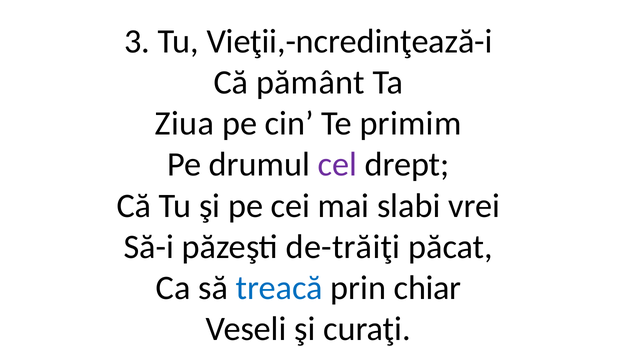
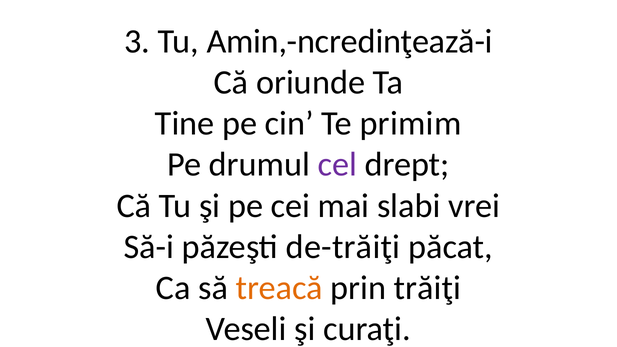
Vieţii,-ncredinţează-i: Vieţii,-ncredinţează-i -> Amin,-ncredinţează-i (350, 41)
pământ: pământ -> oriunde (311, 82)
Ziua: Ziua -> Tine (185, 124)
treacă colour: blue -> orange (279, 288)
chiar: chiar -> trăiţi (427, 288)
